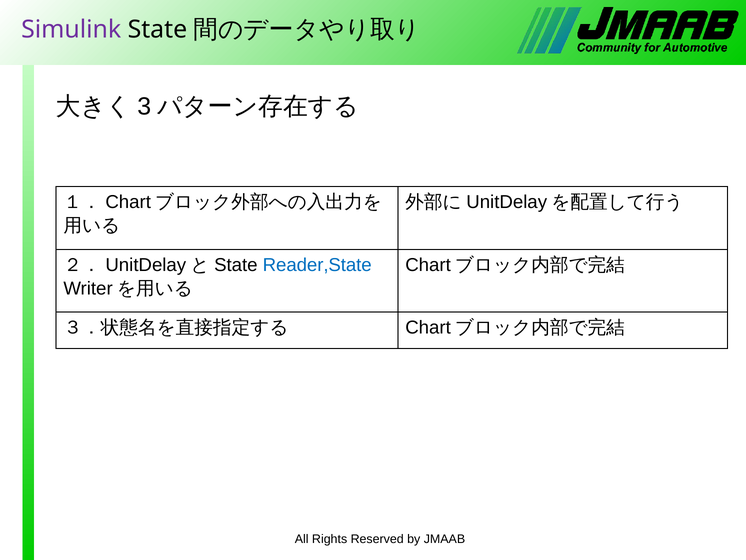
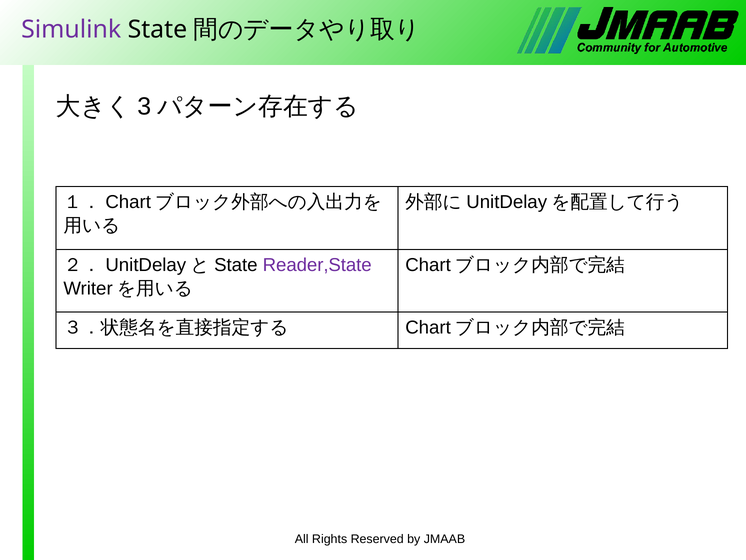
Reader,State colour: blue -> purple (317, 265)
